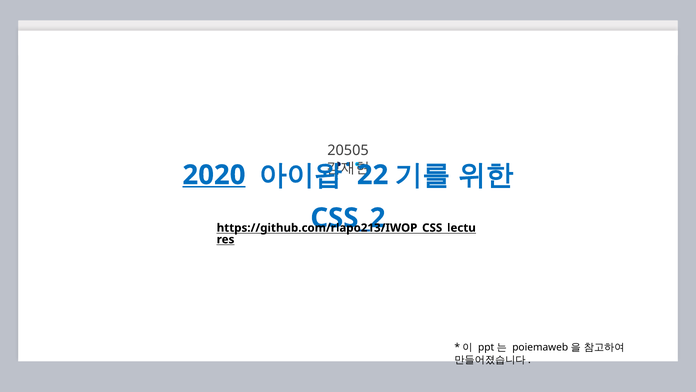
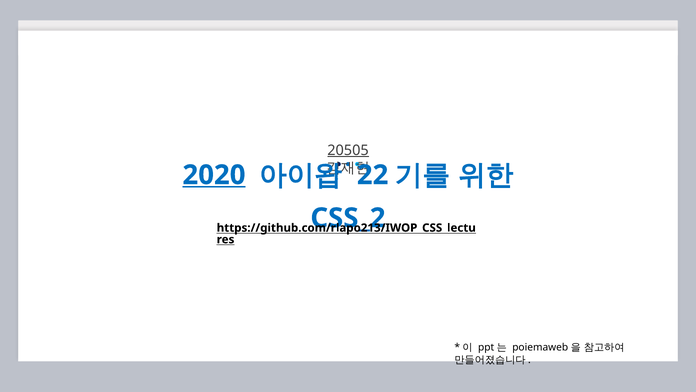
20505 underline: none -> present (348, 150)
